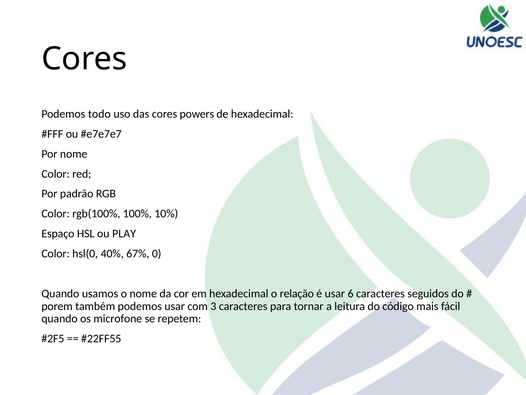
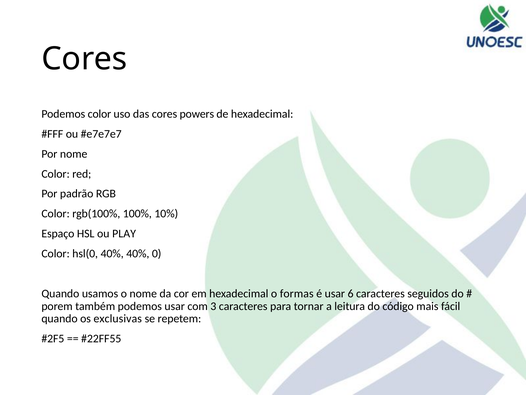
Podemos todo: todo -> color (99, 114)
40% 67%: 67% -> 40% (138, 253)
relação: relação -> formas (297, 293)
microfone: microfone -> exclusivas (118, 318)
